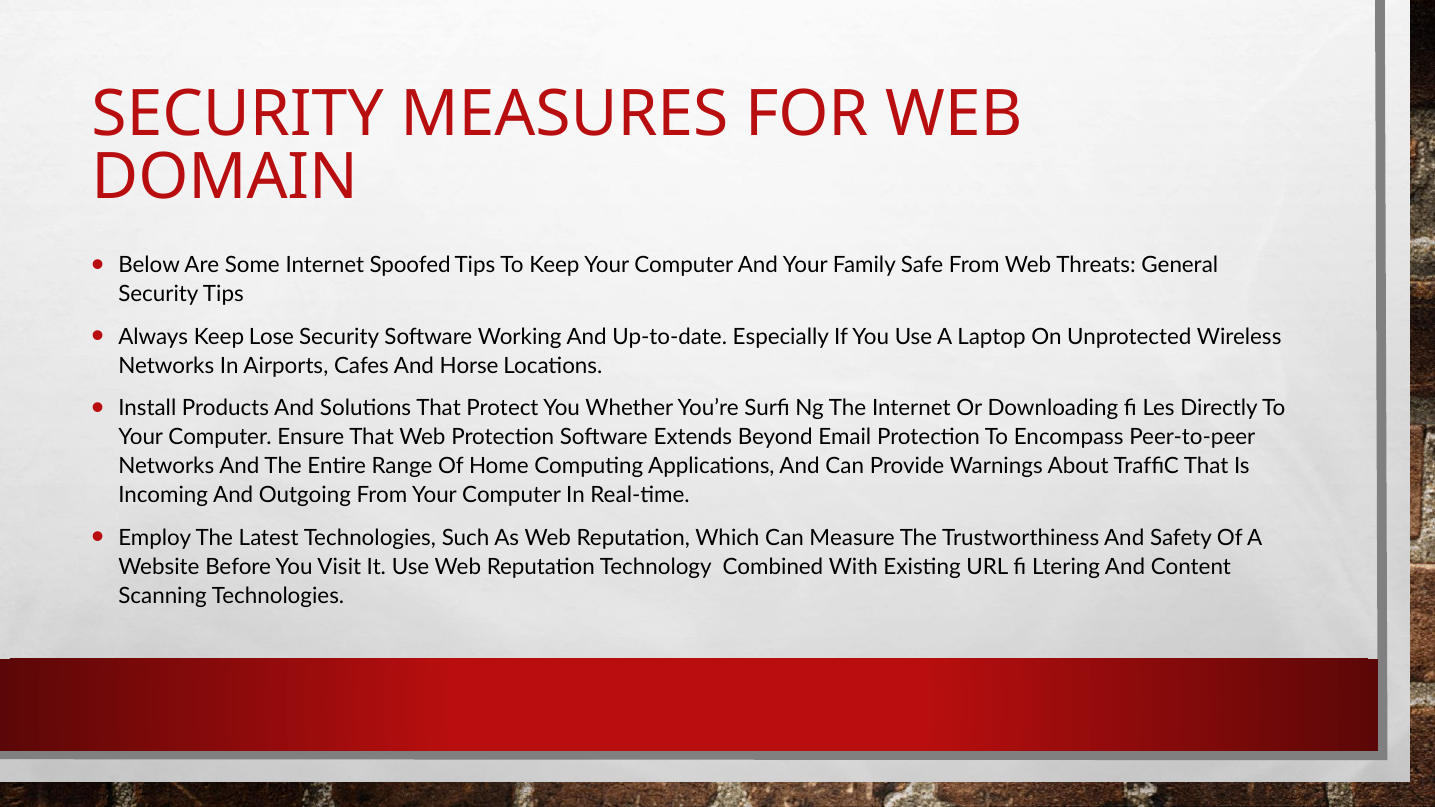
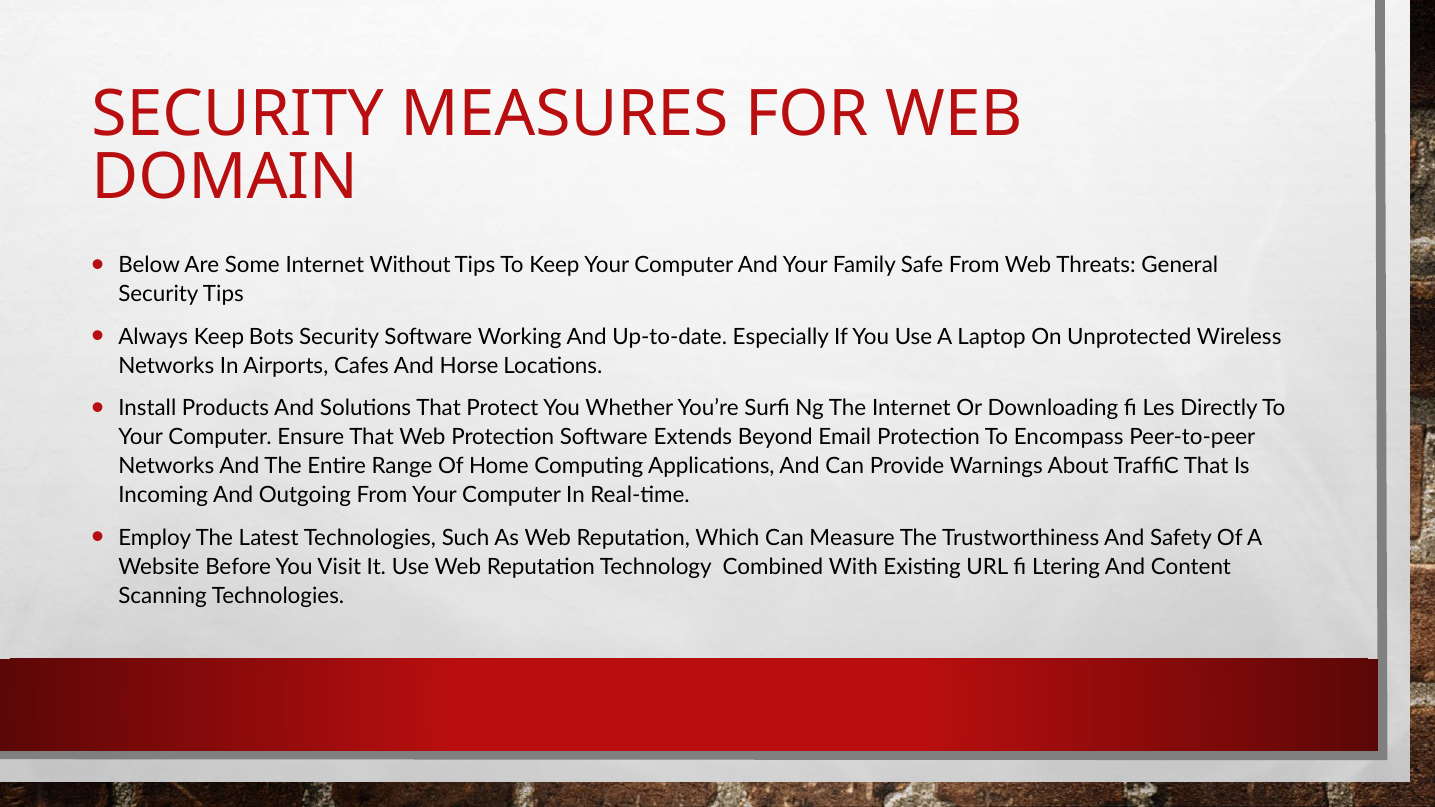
Spoofed: Spoofed -> Without (410, 265)
Lose: Lose -> Bots (271, 337)
